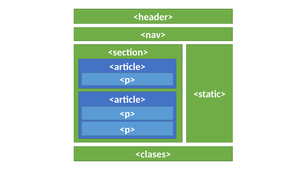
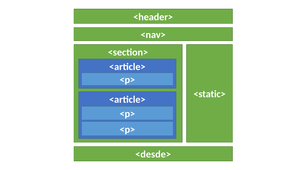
<clases>: <clases> -> <desde> (153, 155)
